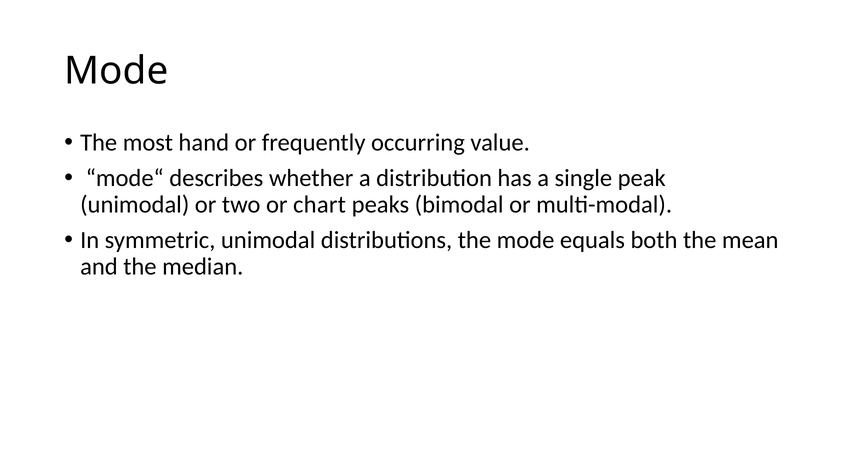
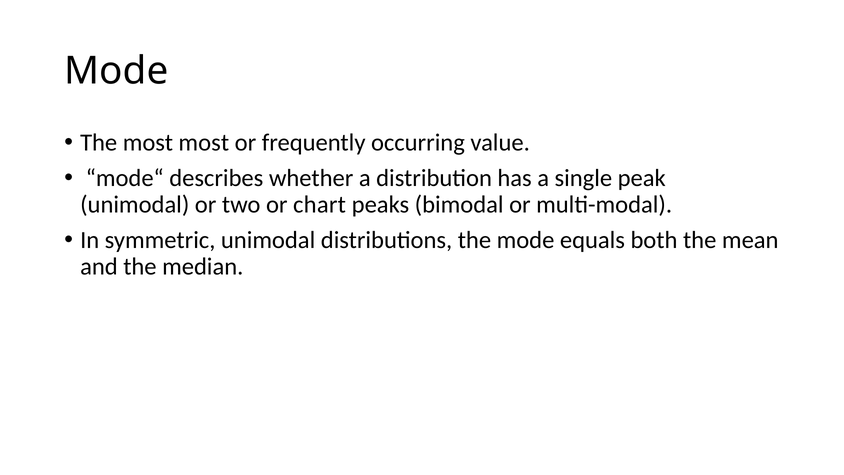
most hand: hand -> most (204, 143)
